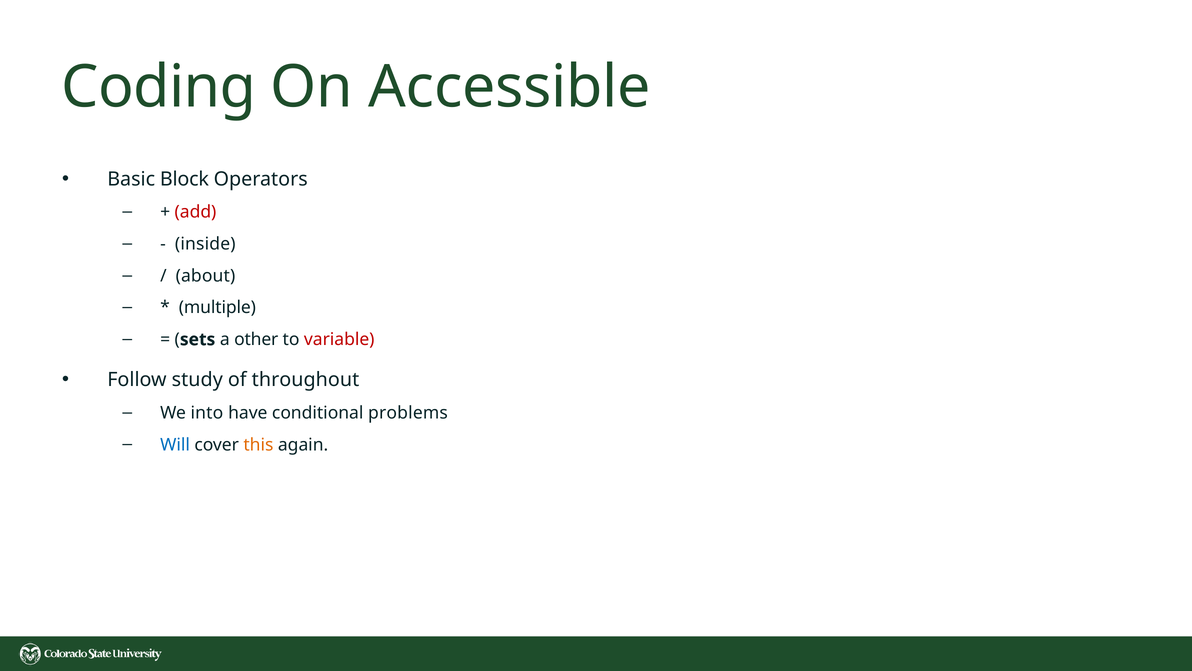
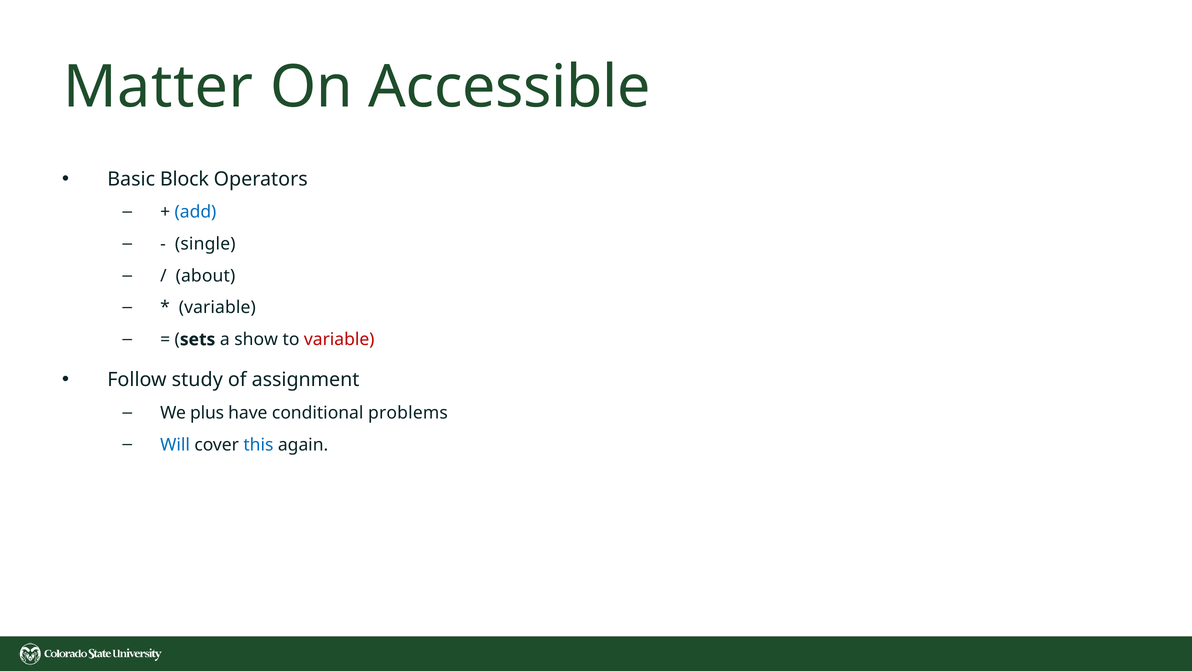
Coding: Coding -> Matter (158, 87)
add colour: red -> blue (195, 212)
inside: inside -> single (205, 244)
multiple: multiple -> variable (217, 307)
other: other -> show (256, 339)
throughout: throughout -> assignment (306, 380)
into: into -> plus (207, 413)
this colour: orange -> blue (258, 444)
